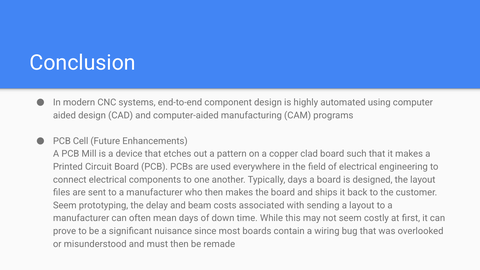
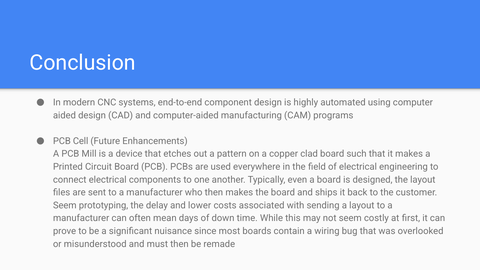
Typically days: days -> even (297, 180)
beam: beam -> lower (200, 205)
